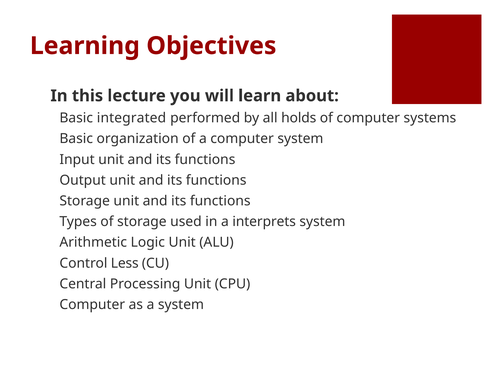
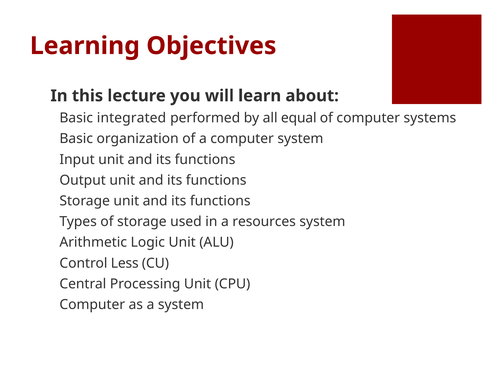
holds: holds -> equal (299, 118)
interprets: interprets -> resources (264, 222)
